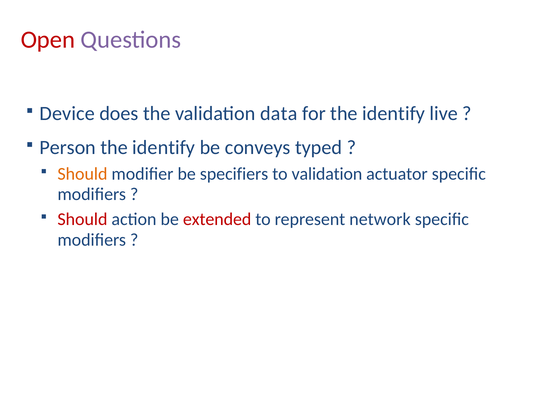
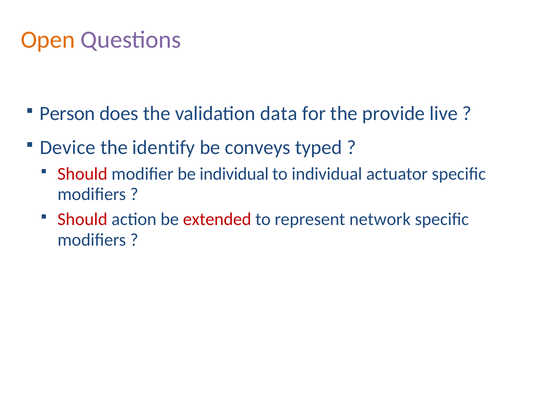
Open colour: red -> orange (48, 40)
Device: Device -> Person (67, 113)
for the identify: identify -> provide (394, 113)
Person: Person -> Device (68, 147)
Should colour: orange -> red (82, 174)
be specifiers: specifiers -> individual (234, 174)
to validation: validation -> individual (327, 174)
